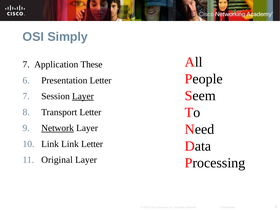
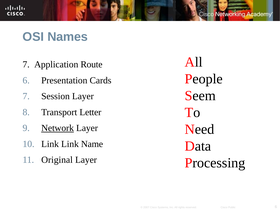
Simply: Simply -> Names (68, 37)
These: These -> Route (92, 64)
Presentation Letter: Letter -> Cards (101, 80)
Layer underline: present -> none (83, 96)
Link Letter: Letter -> Name (92, 144)
